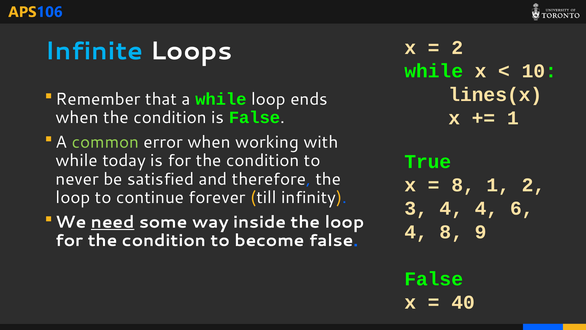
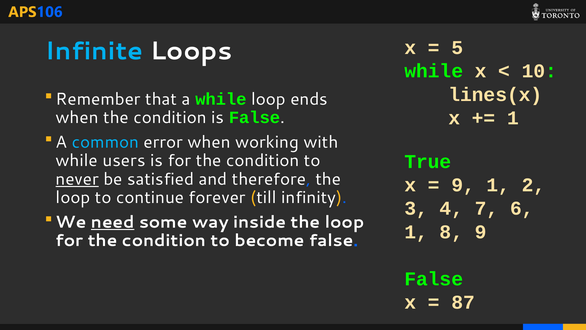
2: 2 -> 5 (457, 48)
common colour: light green -> light blue (105, 142)
today: today -> users (124, 160)
never underline: none -> present (77, 179)
8: 8 -> 9 (463, 185)
4 4: 4 -> 7 (487, 208)
4: 4 -> 1 (416, 232)
40: 40 -> 87 (463, 302)
